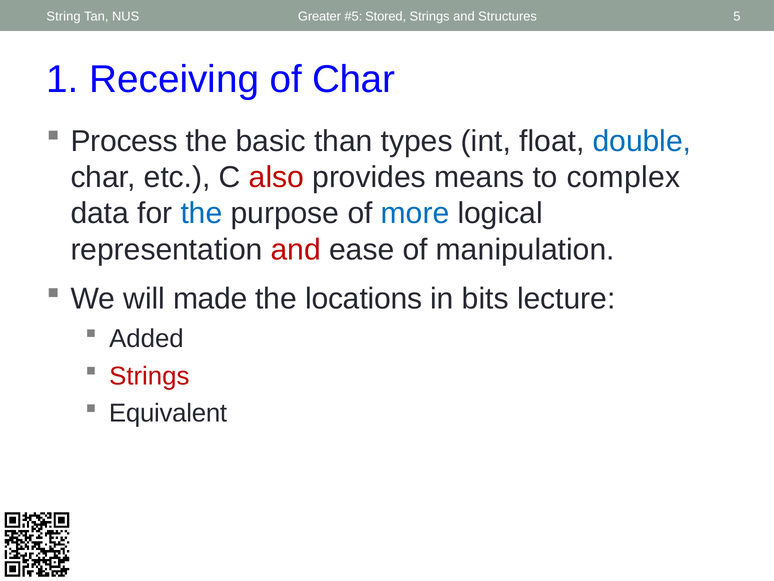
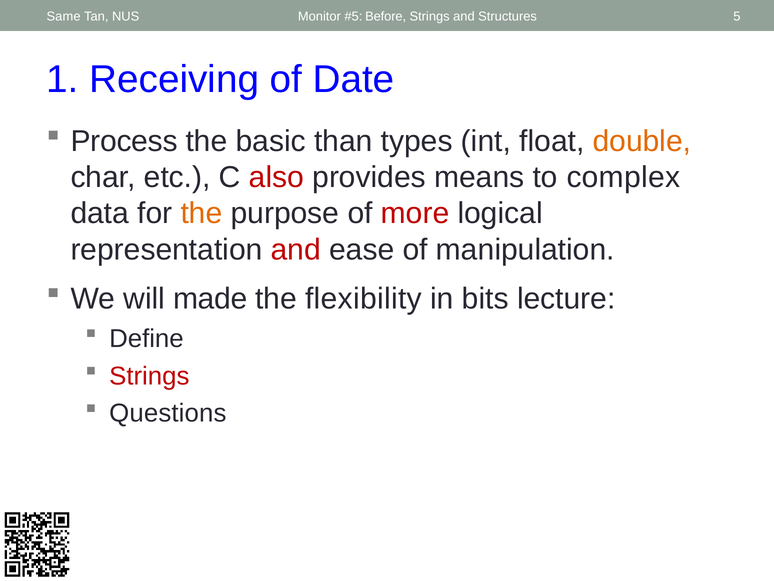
String: String -> Same (64, 16)
Greater: Greater -> Monitor (319, 16)
Stored: Stored -> Before (386, 16)
of Char: Char -> Date (353, 79)
double colour: blue -> orange (642, 141)
the colour: blue -> orange (201, 213)
more colour: blue -> red (415, 213)
locations: locations -> flexibility (363, 299)
Added: Added -> Define (146, 338)
Equivalent: Equivalent -> Questions (168, 413)
